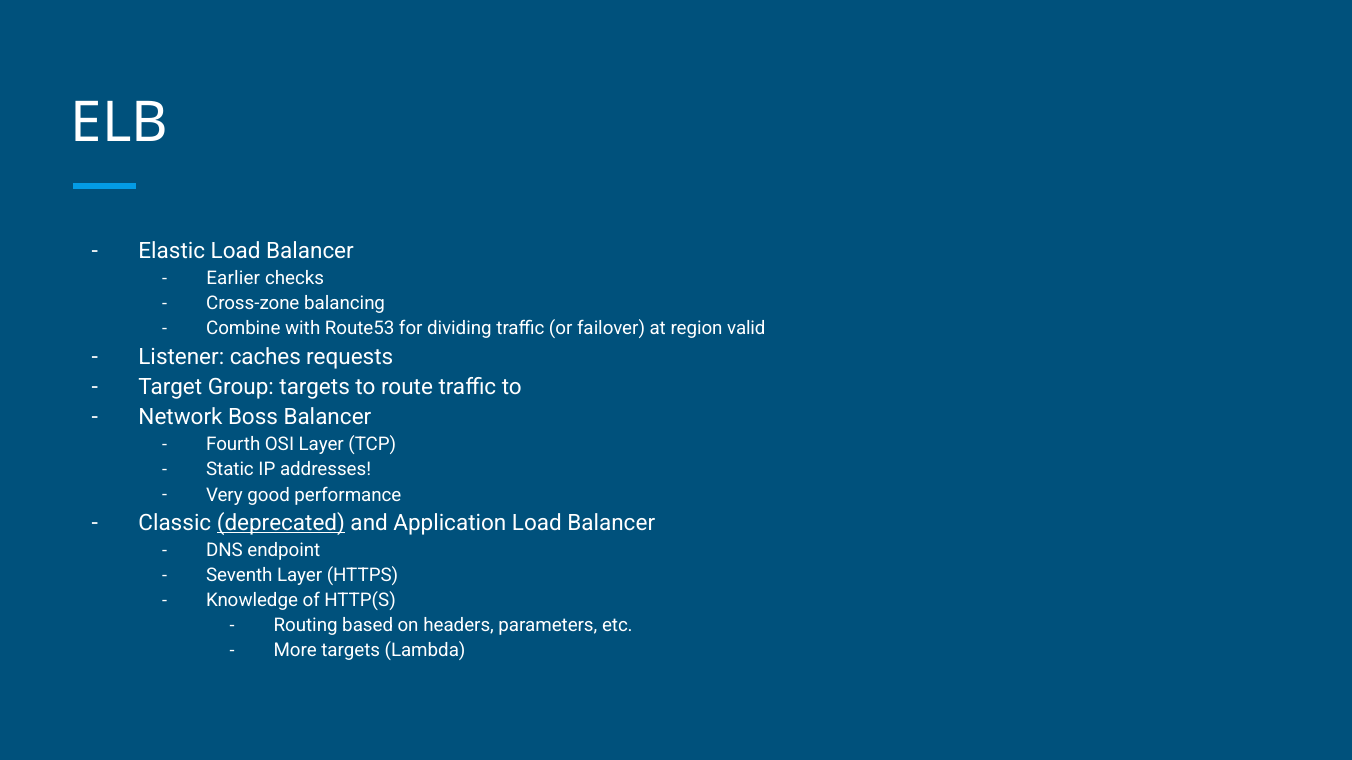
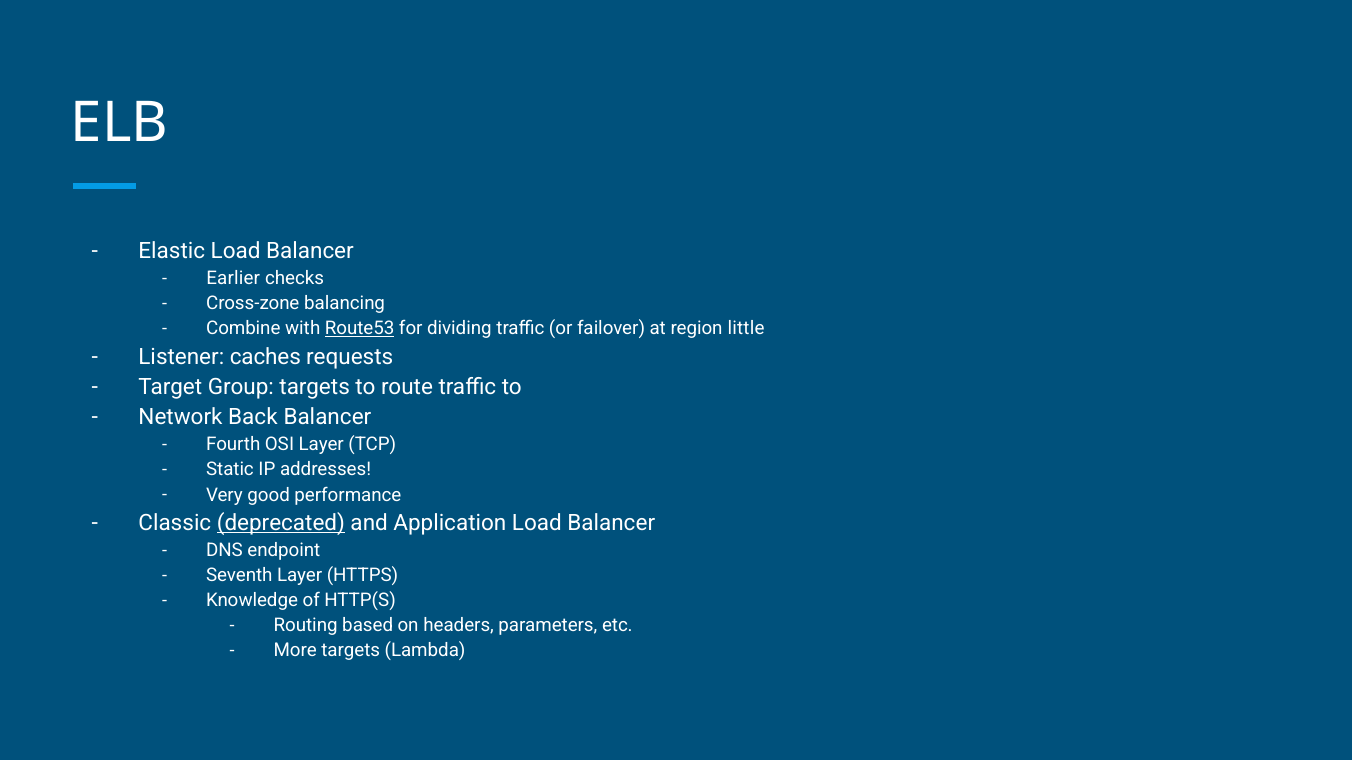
Route53 underline: none -> present (360, 329)
valid: valid -> little (746, 329)
Boss: Boss -> Back (253, 418)
